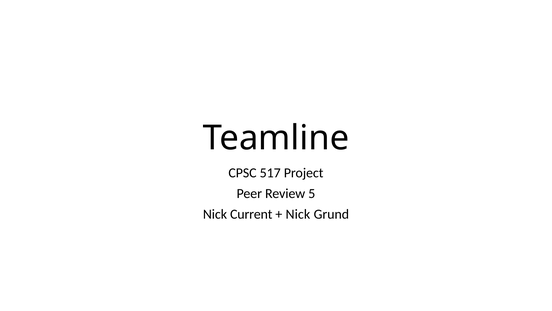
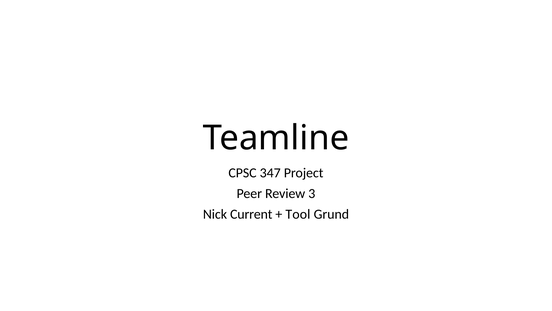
517: 517 -> 347 (270, 173)
5: 5 -> 3 (312, 193)
Nick: Nick -> Tool (298, 214)
